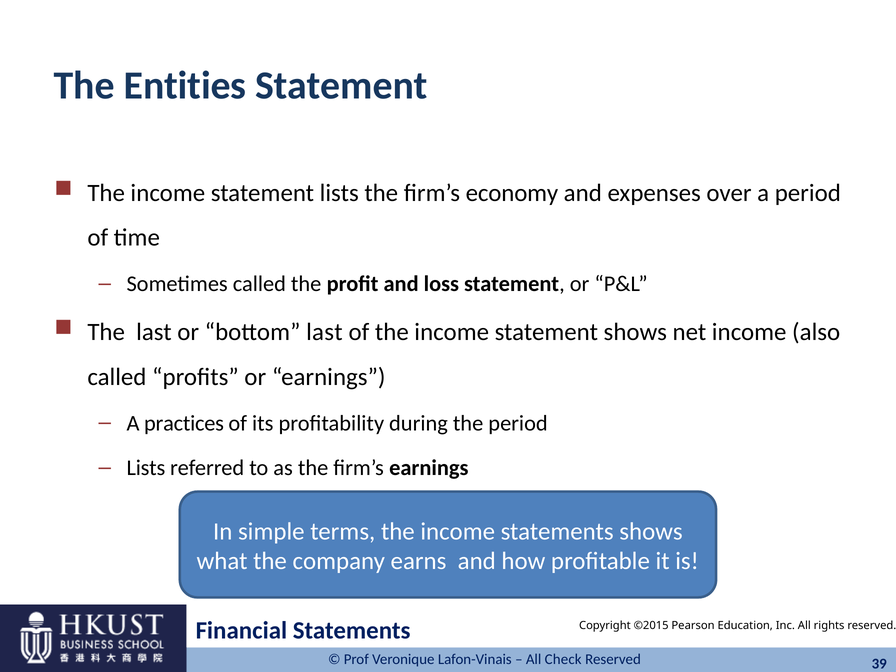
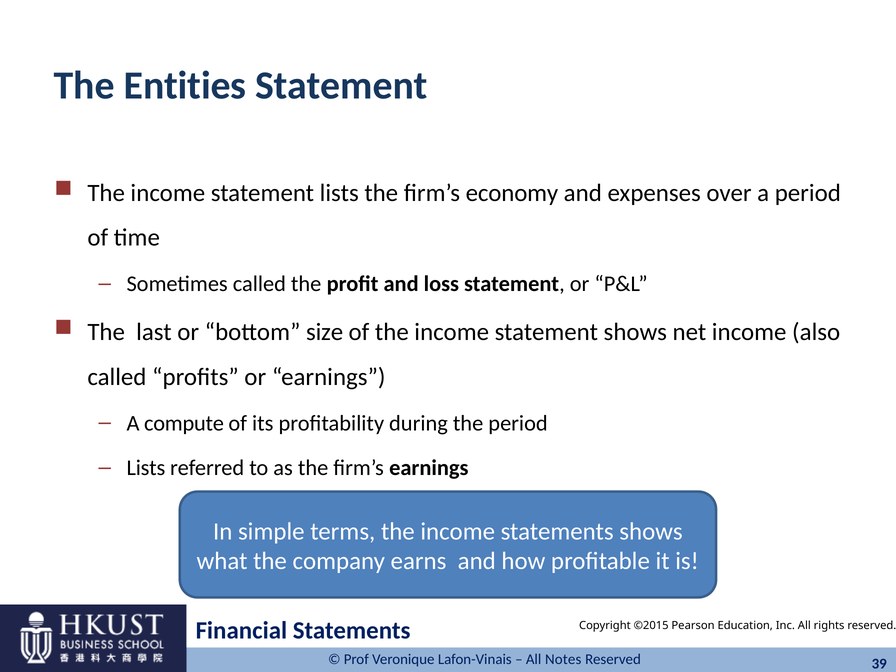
bottom last: last -> size (325, 332)
practices: practices -> compute (184, 423)
Check: Check -> Notes (563, 660)
